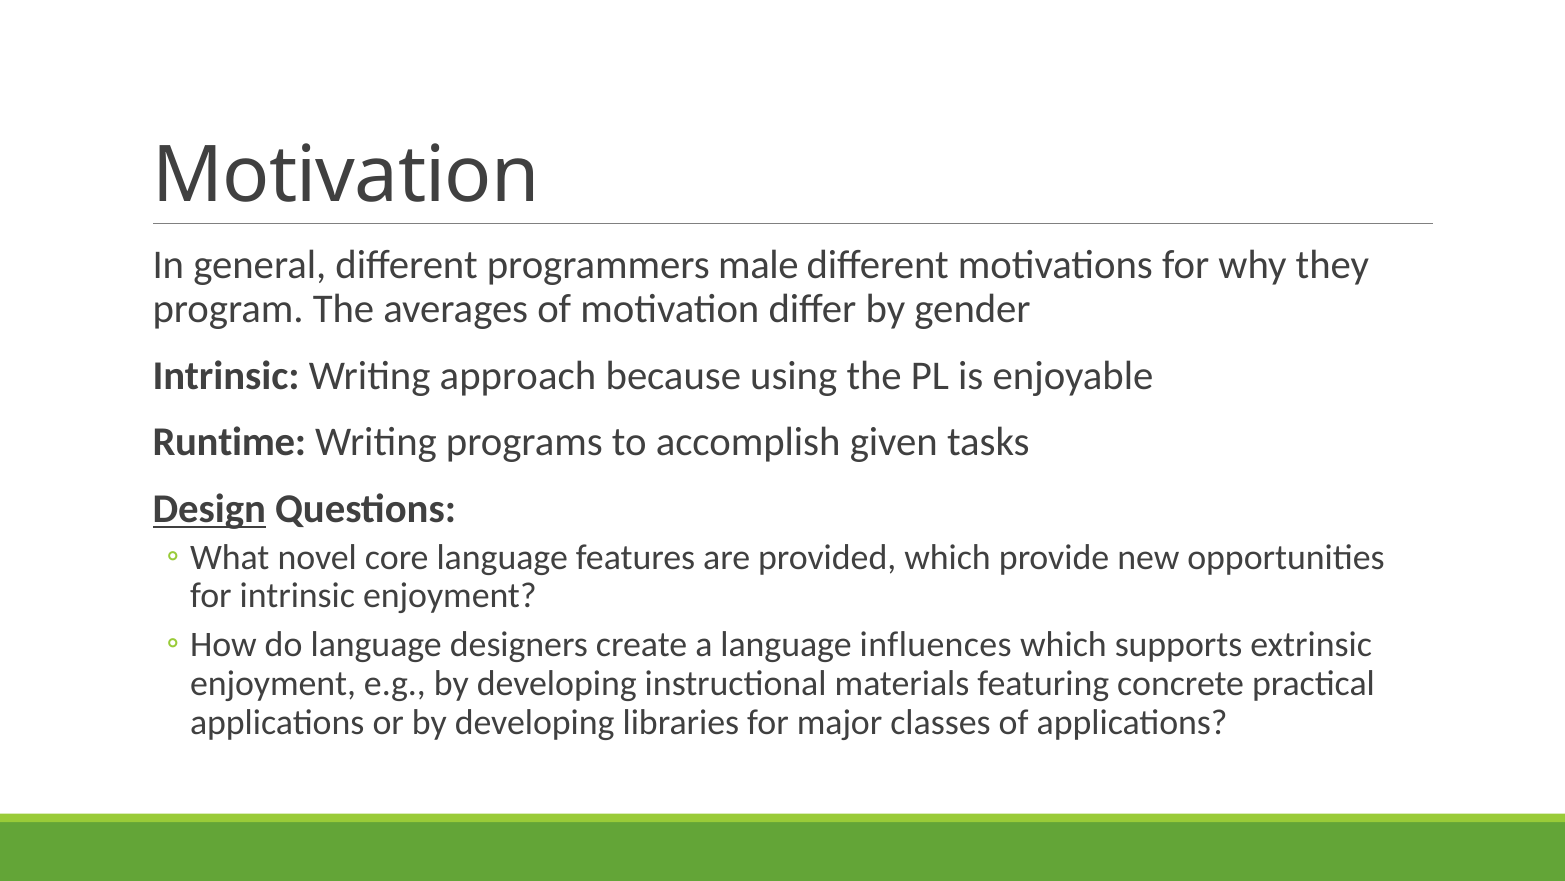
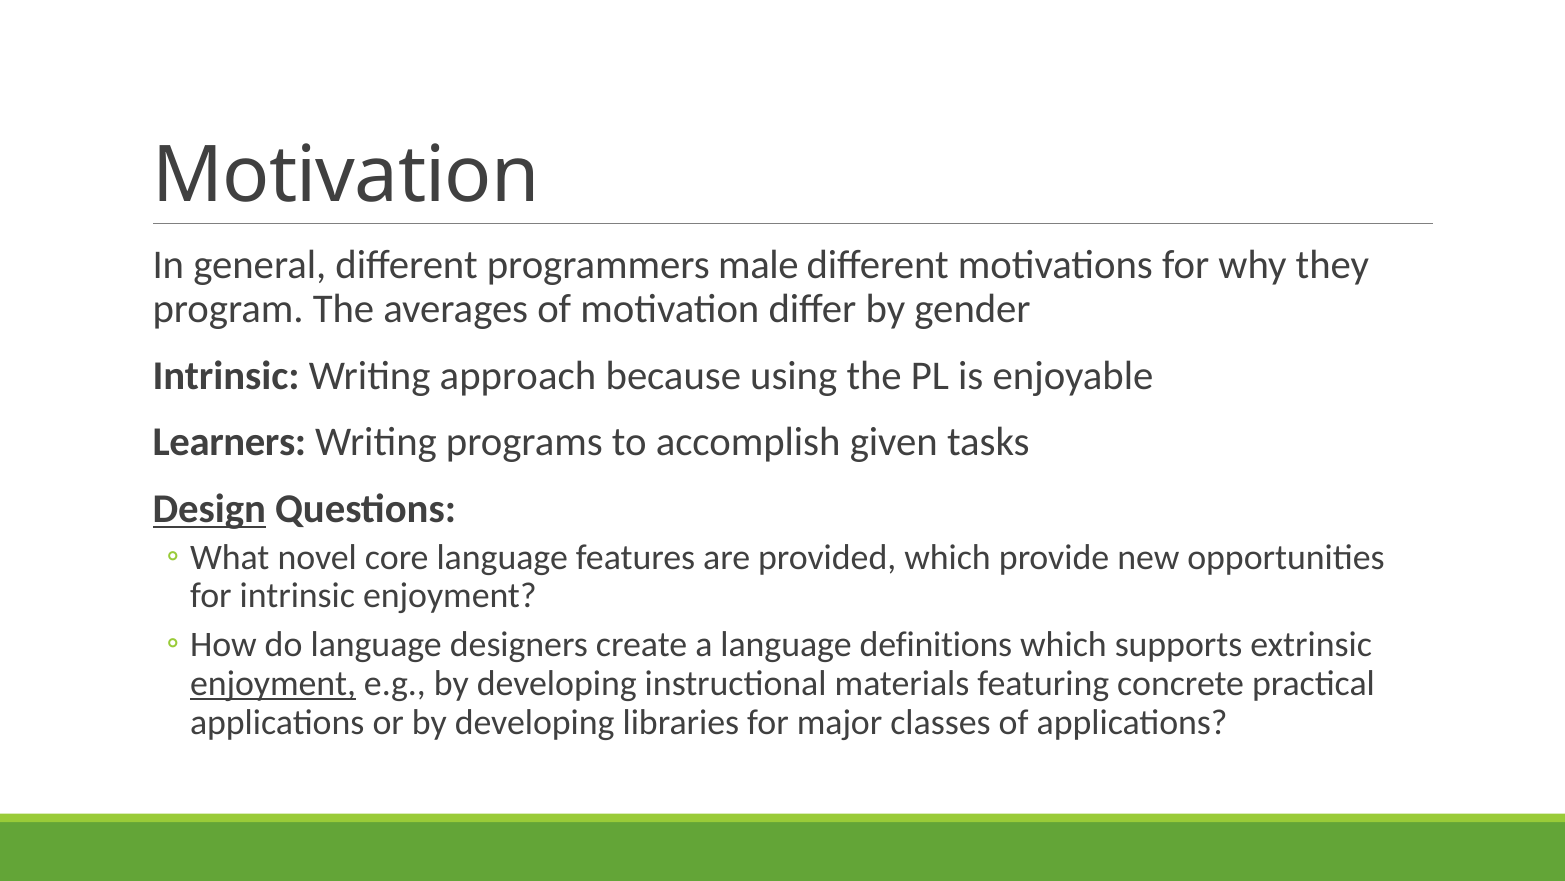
Runtime: Runtime -> Learners (229, 442)
influences: influences -> definitions (936, 644)
enjoyment underline: none -> present (273, 683)
